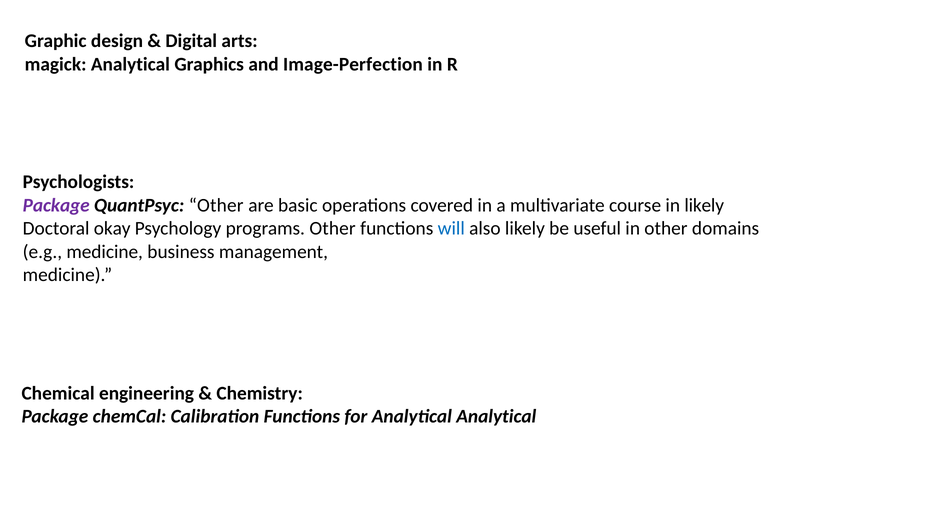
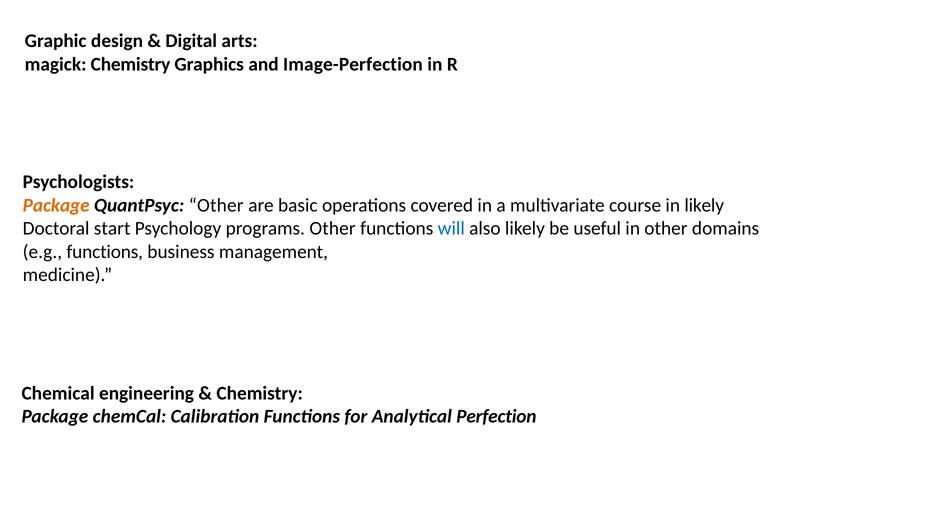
magick Analytical: Analytical -> Chemistry (131, 64)
Package colour: purple -> orange (56, 205)
okay: okay -> start (112, 228)
e.g medicine: medicine -> functions (105, 251)
Analytical Analytical: Analytical -> Perfection (496, 416)
